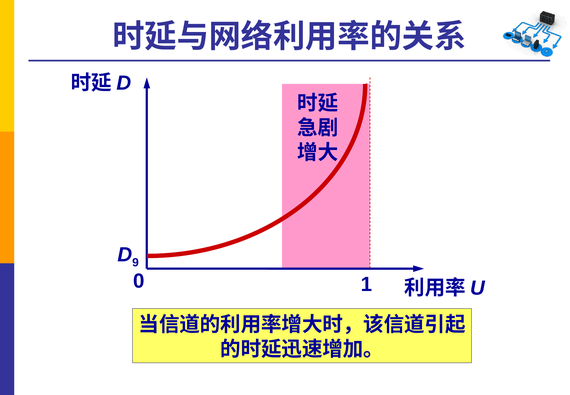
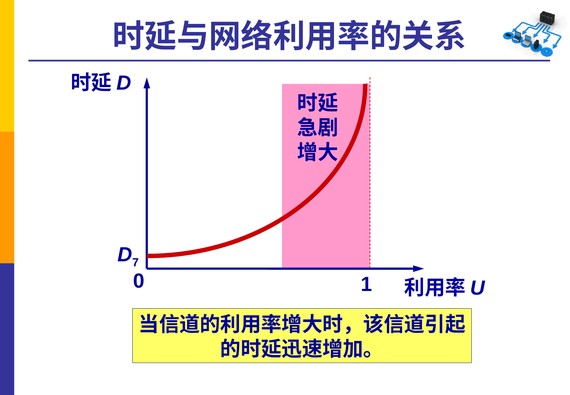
9: 9 -> 7 (136, 262)
